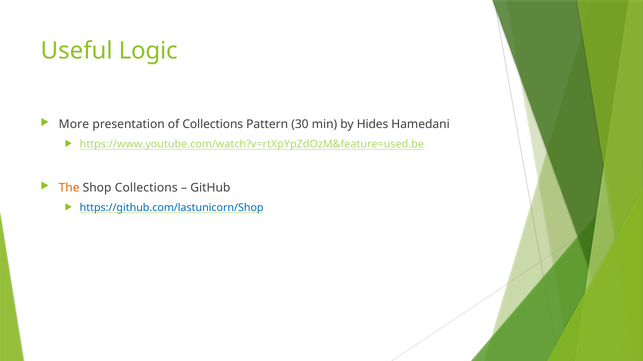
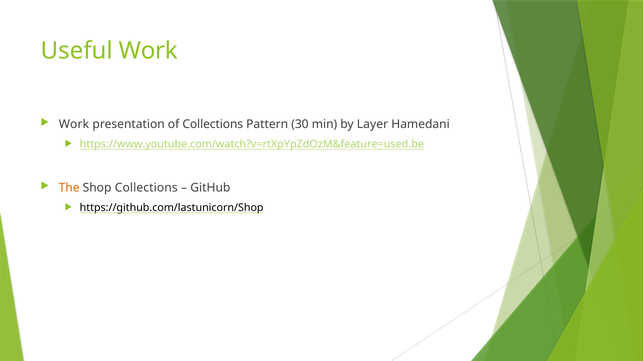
Useful Logic: Logic -> Work (148, 51)
More: More -> Work (74, 124)
Hides: Hides -> Layer (372, 124)
https://github.com/lastunicorn/Shop colour: blue -> black (172, 208)
